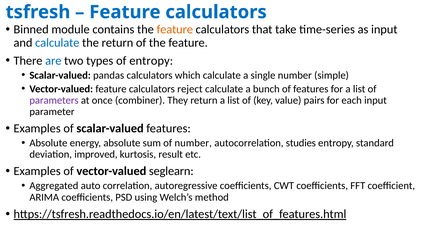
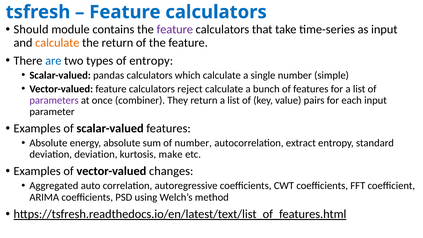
Binned: Binned -> Should (31, 30)
feature colour: orange -> purple (175, 30)
calculate colour: blue -> orange (57, 43)
studies: studies -> extract (301, 143)
deviation improved: improved -> deviation (96, 154)
result: result -> make (171, 154)
seglearn: seglearn -> changes (171, 171)
